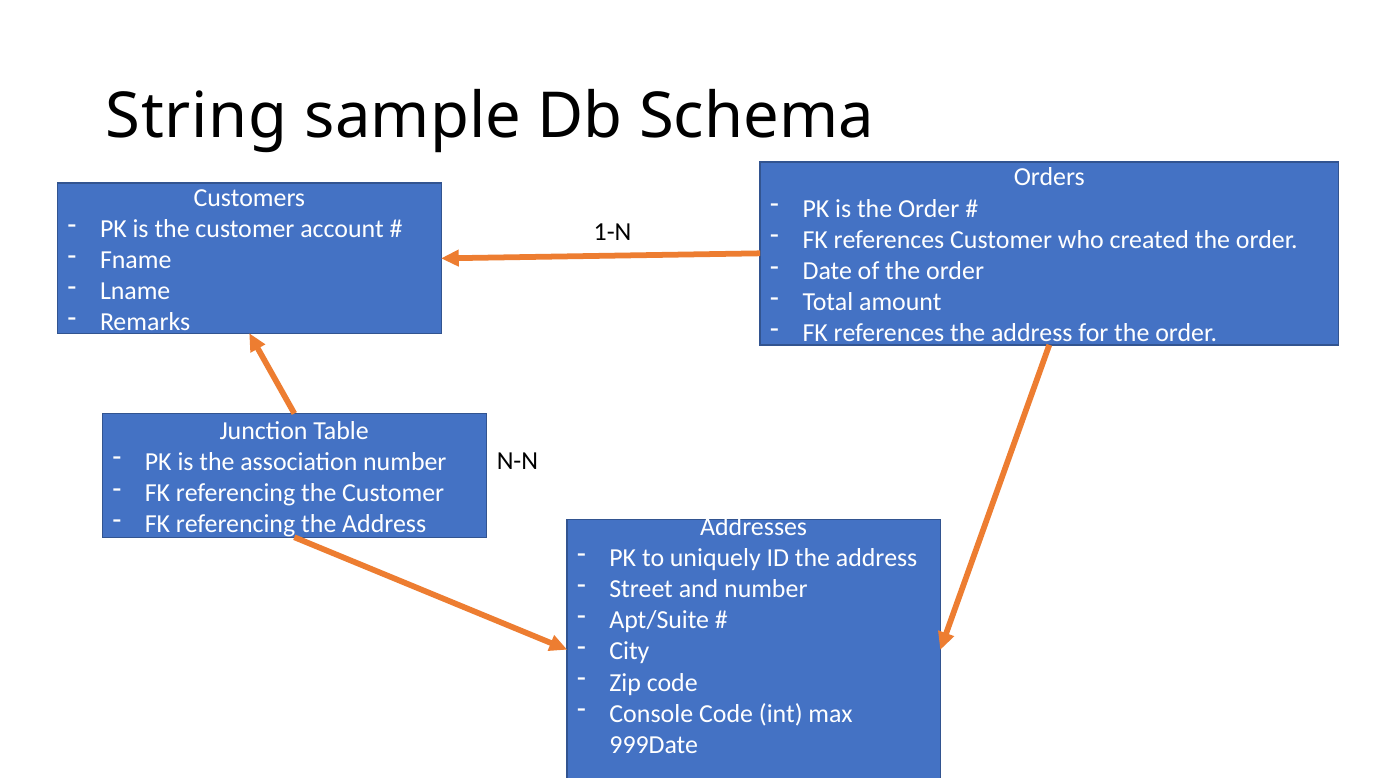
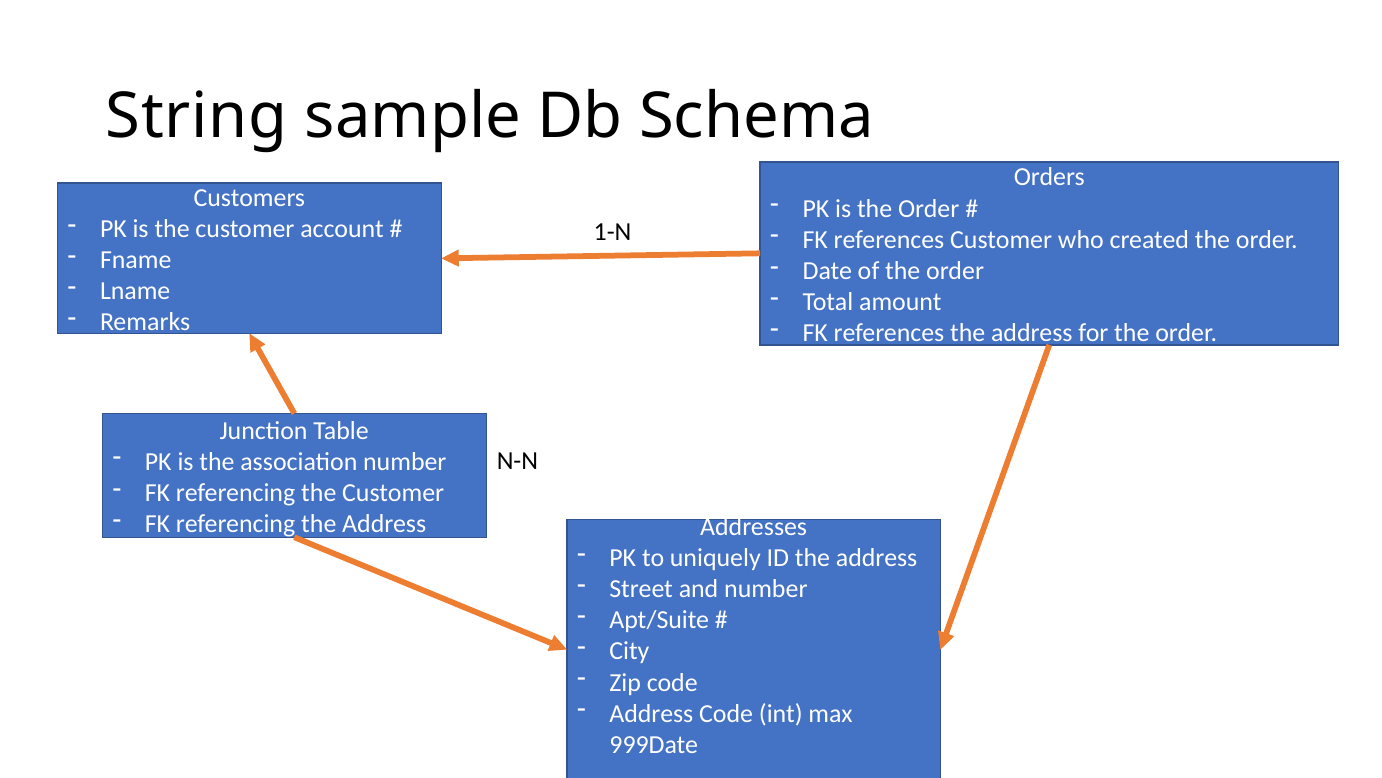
Console: Console -> Address (651, 713)
